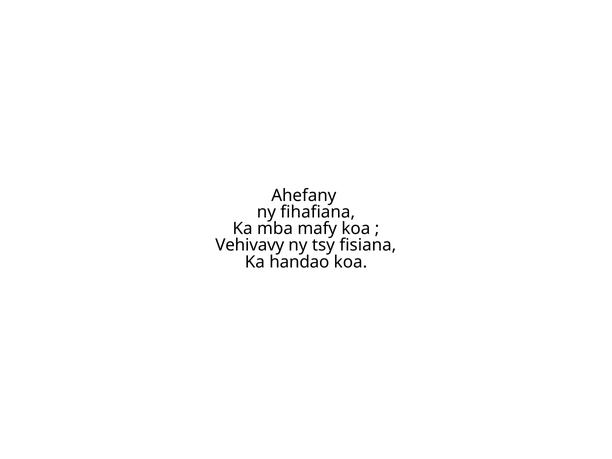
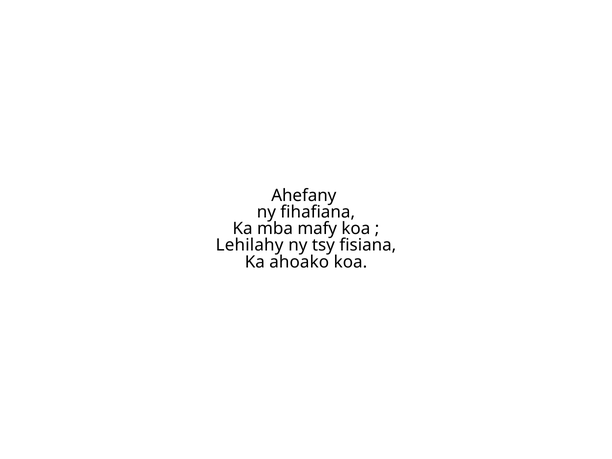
Vehivavy: Vehivavy -> Lehilahy (250, 245)
handao: handao -> ahoako (299, 262)
